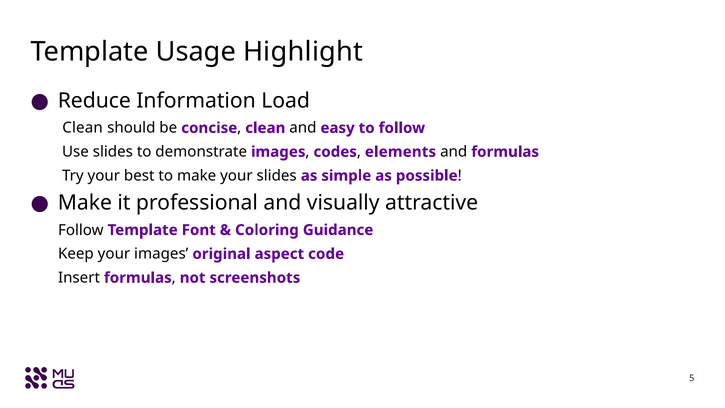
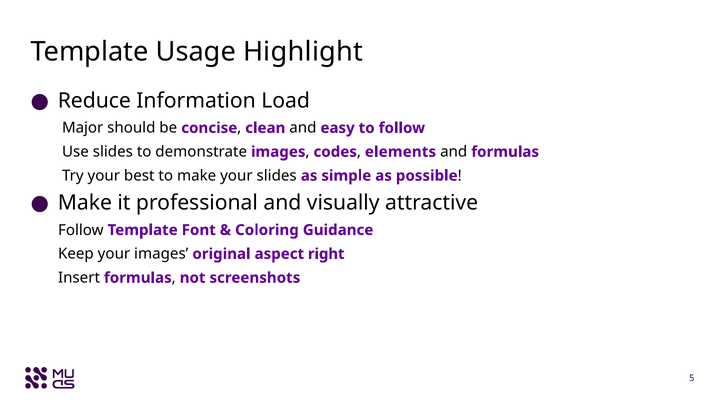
Clean: Clean -> Major (83, 128)
code: code -> right (326, 254)
